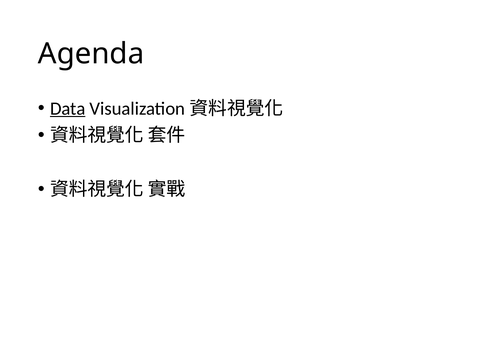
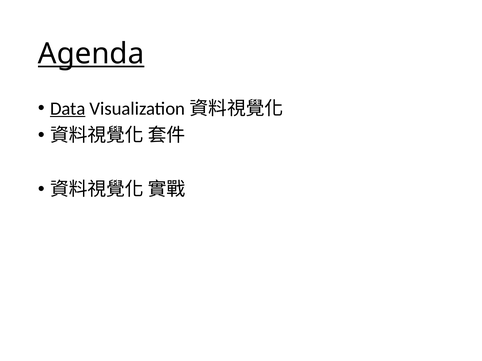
Agenda underline: none -> present (91, 54)
